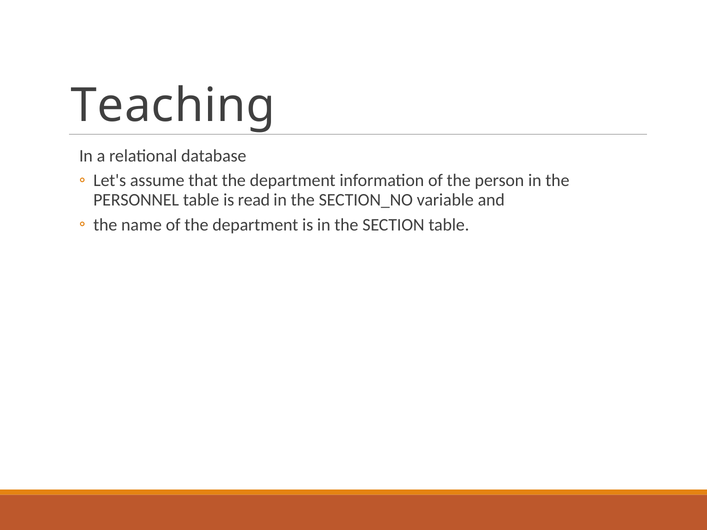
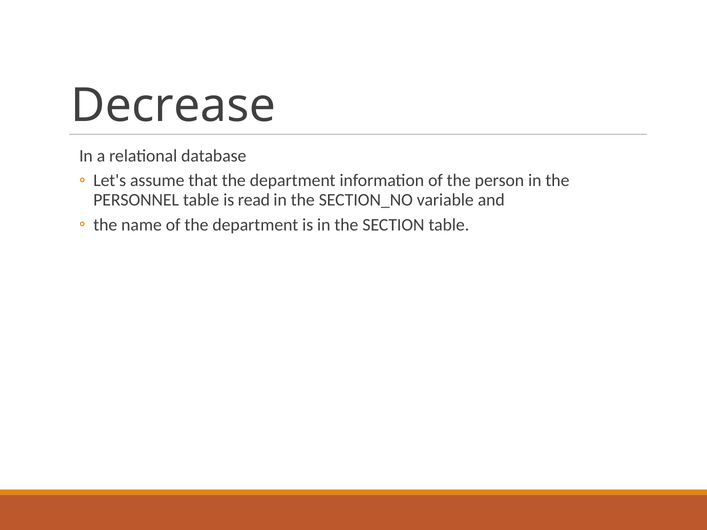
Teaching: Teaching -> Decrease (173, 106)
